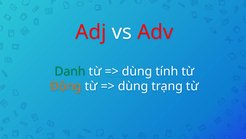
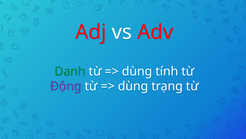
Động colour: orange -> purple (66, 86)
